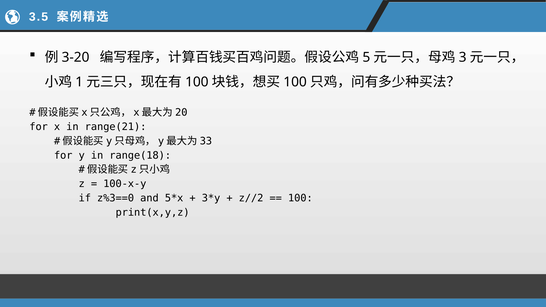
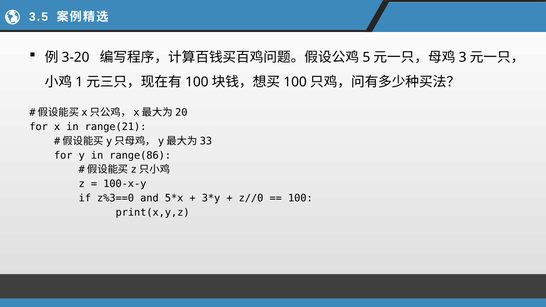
range(18: range(18 -> range(86 (140, 155)
z//2: z//2 -> z//0 (251, 198)
